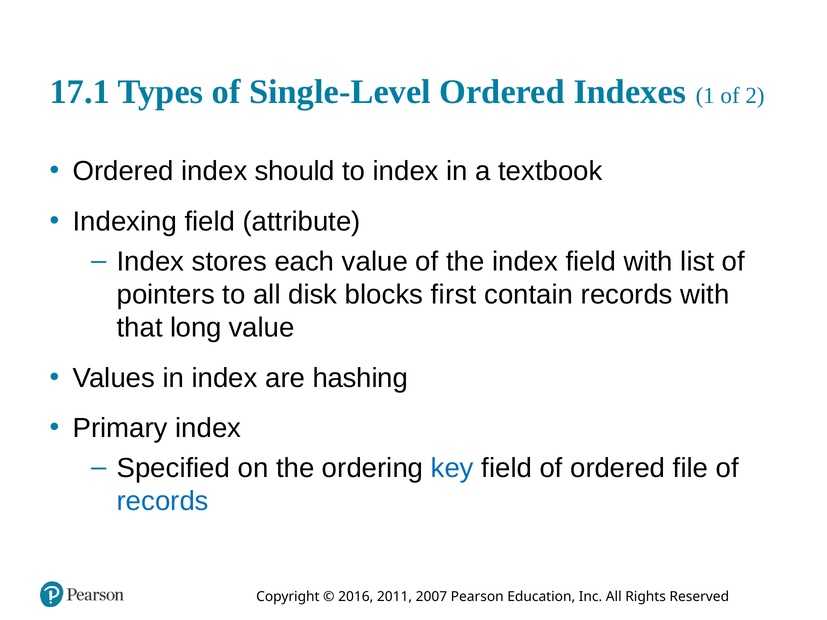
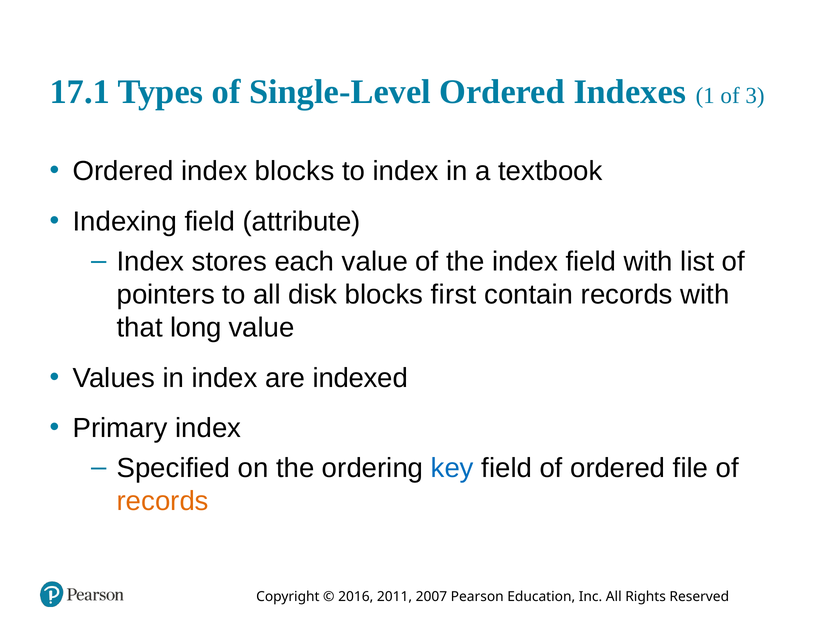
2: 2 -> 3 (755, 96)
index should: should -> blocks (295, 171)
hashing: hashing -> indexed (360, 378)
records colour: blue -> orange (163, 502)
